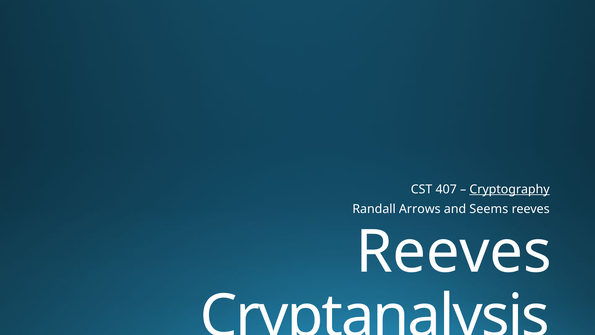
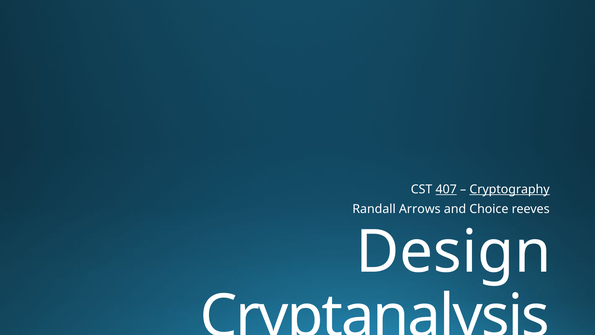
407 underline: none -> present (446, 189)
Seems: Seems -> Choice (489, 209)
Reeves: Reeves -> Design (453, 252)
